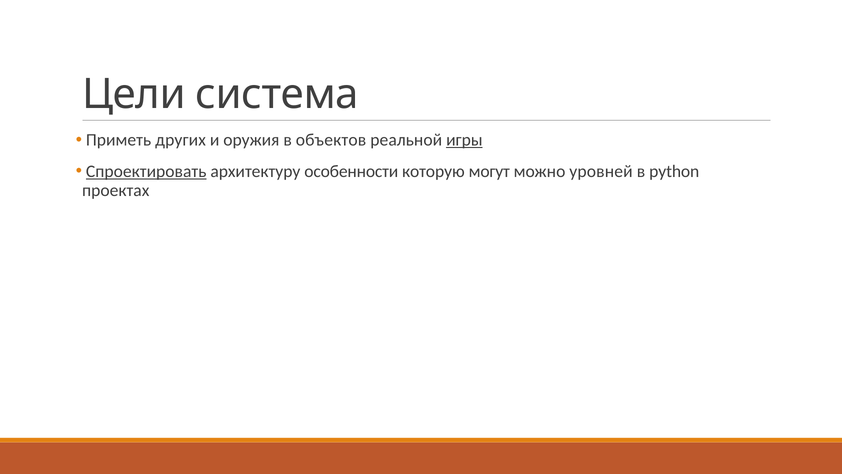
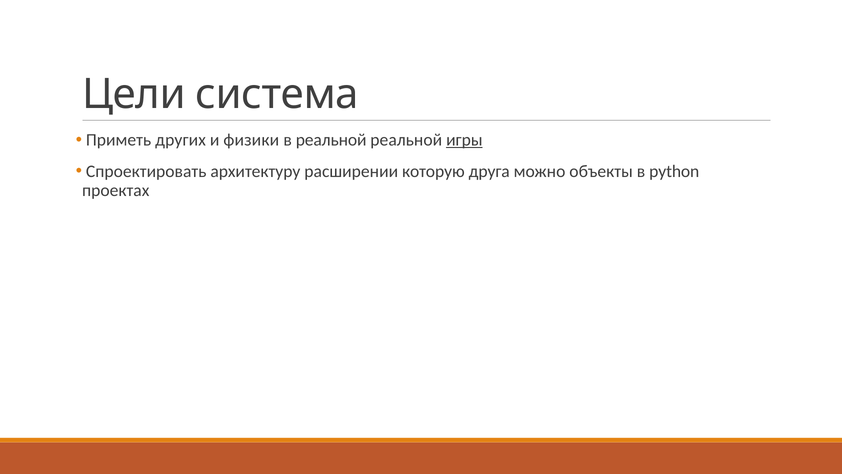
оружия: оружия -> физики (251, 140)
в объектов: объектов -> реальной (331, 140)
Спроектировать underline: present -> none (146, 171)
особенности: особенности -> расширении (351, 171)
могут: могут -> друга (489, 171)
уровней: уровней -> объекты (601, 171)
